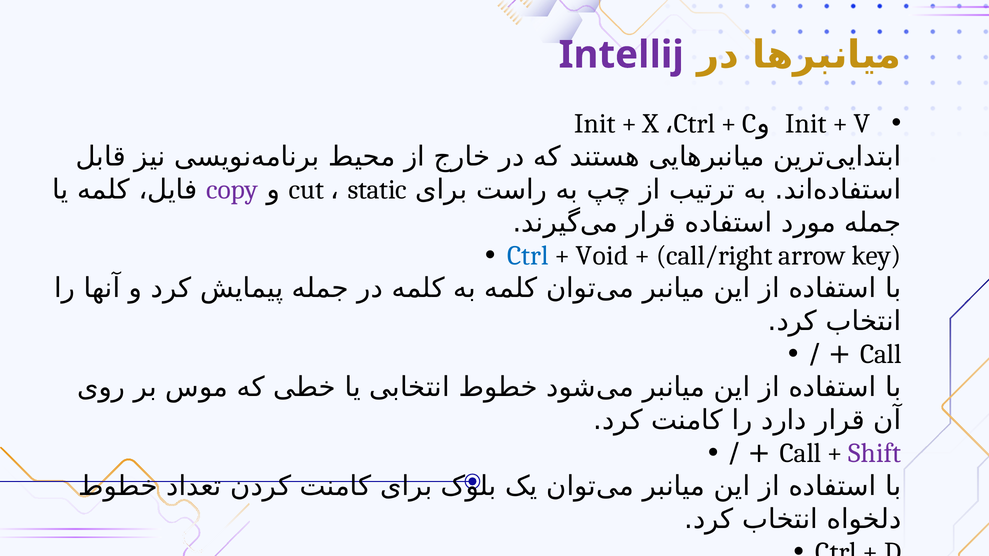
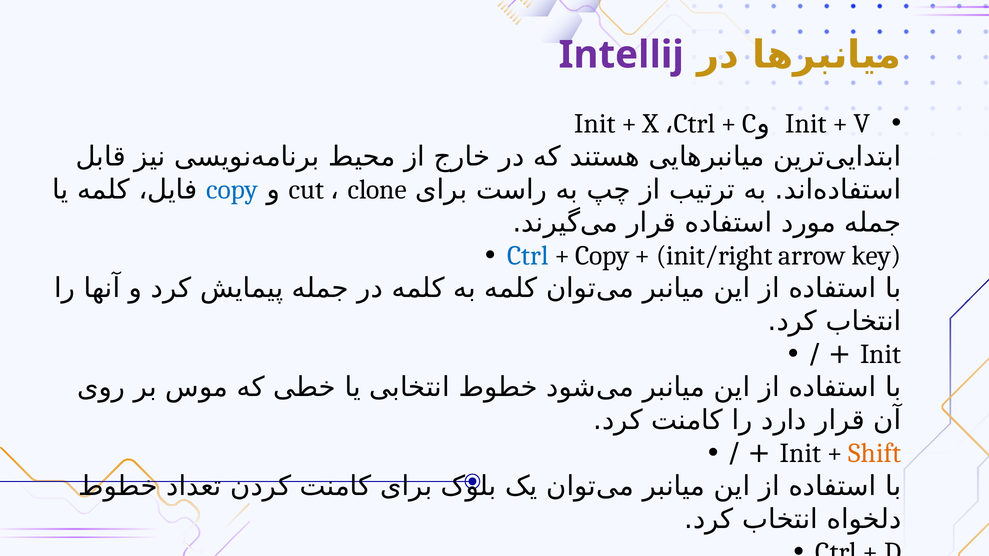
copy colour: purple -> blue (232, 190)
static: static -> clone (377, 190)
Void: Void -> Copy (602, 256)
call/right: call/right -> init/right (714, 256)
Call: Call -> Init (881, 355)
Call: Call -> Init (800, 454)
Shift colour: purple -> orange (875, 454)
